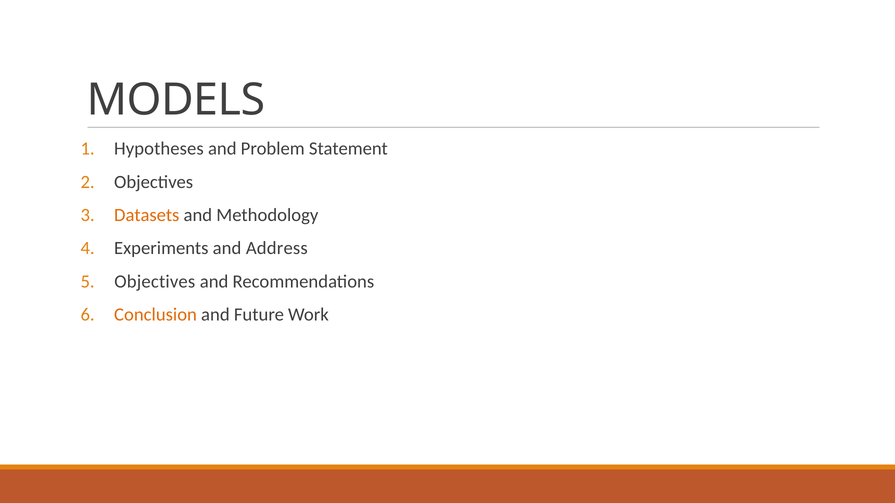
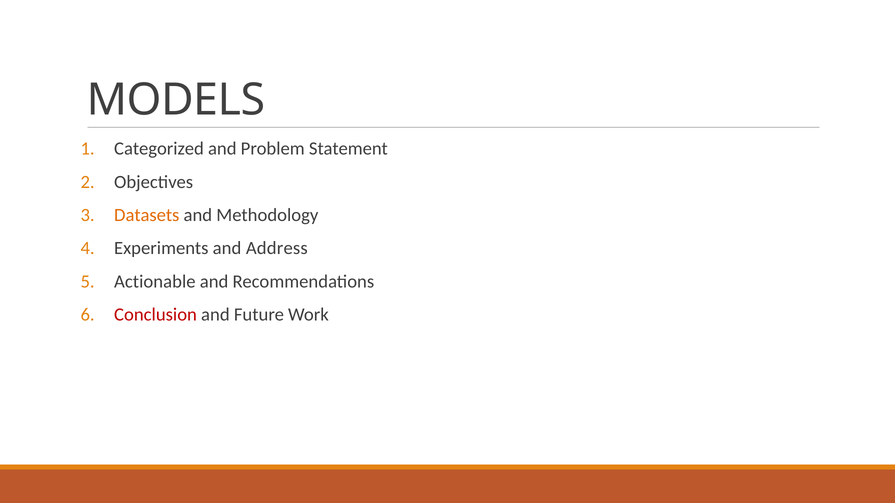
Hypotheses: Hypotheses -> Categorized (159, 149)
Objectives: Objectives -> Actionable (155, 282)
Conclusion colour: orange -> red (156, 315)
